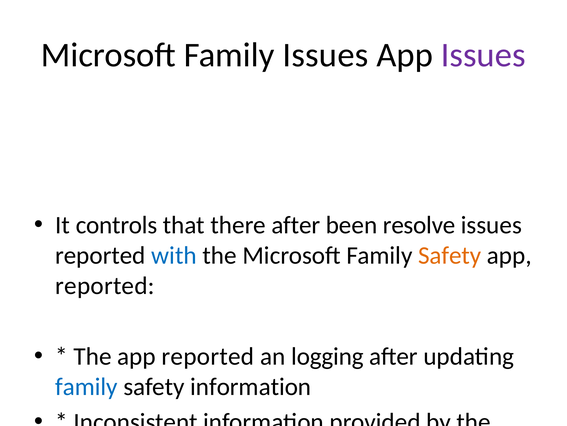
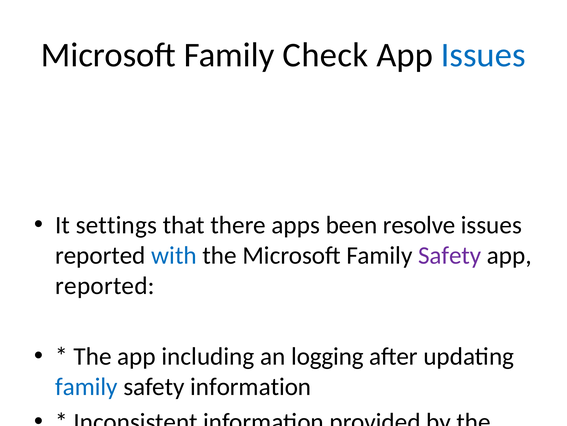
Family Issues: Issues -> Check (325, 55)
Issues colour: purple -> blue (483, 55)
It controls: controls -> settings (116, 225)
there after: after -> apps (296, 225)
Safety colour: orange -> purple (450, 255)
The app reported: reported -> including (208, 356)
